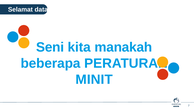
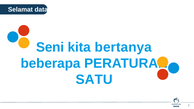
manakah: manakah -> bertanya (123, 47)
MINIT: MINIT -> SATU (94, 80)
